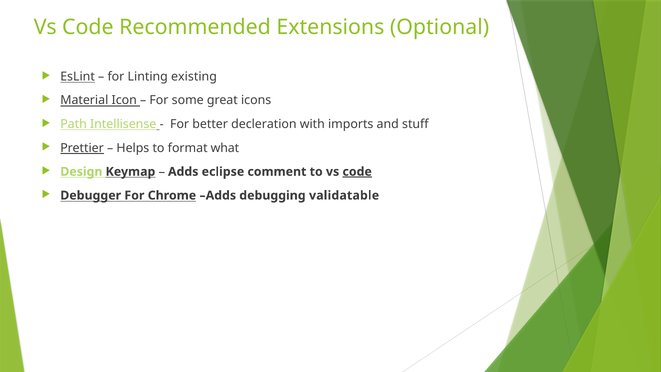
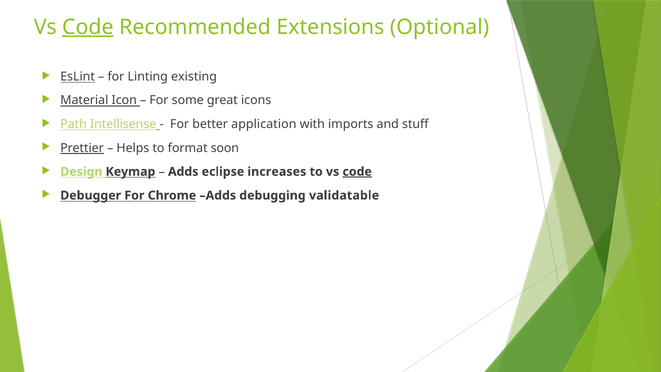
Code underline: none -> present (88, 27)
decleration: decleration -> application (264, 124)
what: what -> soon (225, 148)
comment: comment -> increases (277, 172)
